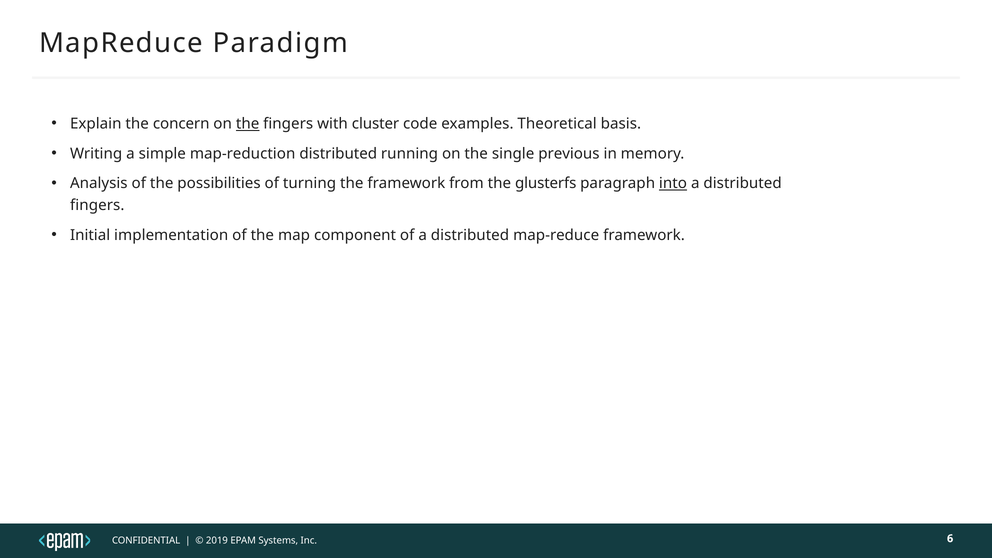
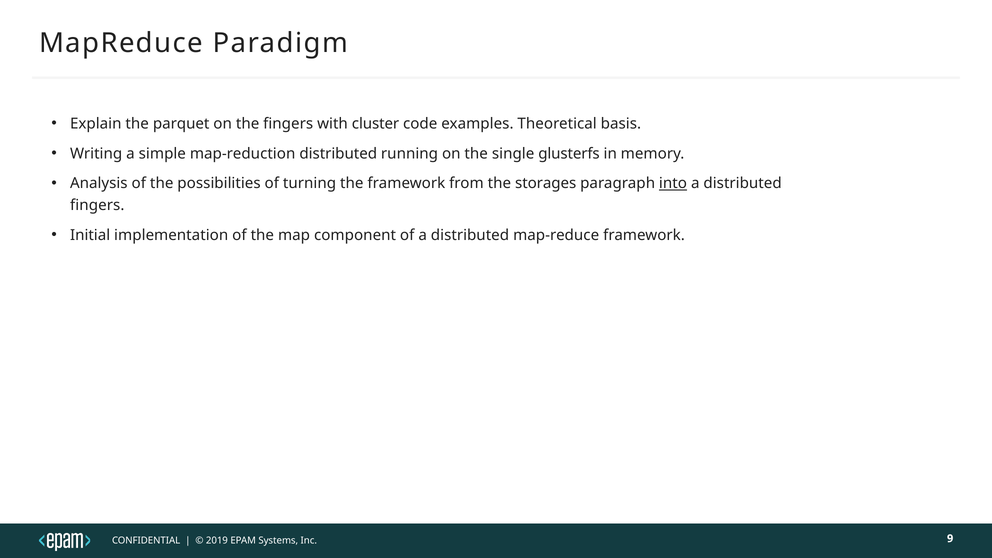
concern: concern -> parquet (181, 124)
the underline: present -> none (248, 124)
previous: previous -> glusterfs (569, 154)
glusterfs: glusterfs -> storages (546, 183)
6: 6 -> 9 (950, 539)
